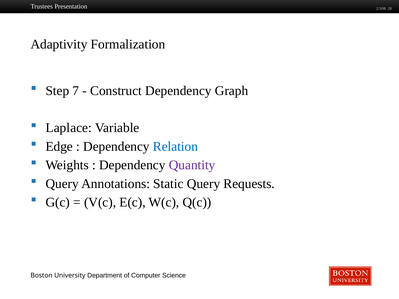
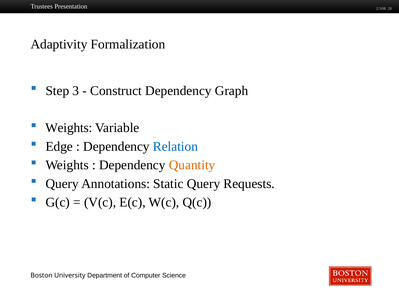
7: 7 -> 3 (76, 91)
Laplace: Laplace -> Weights (69, 128)
Quantity colour: purple -> orange (192, 165)
